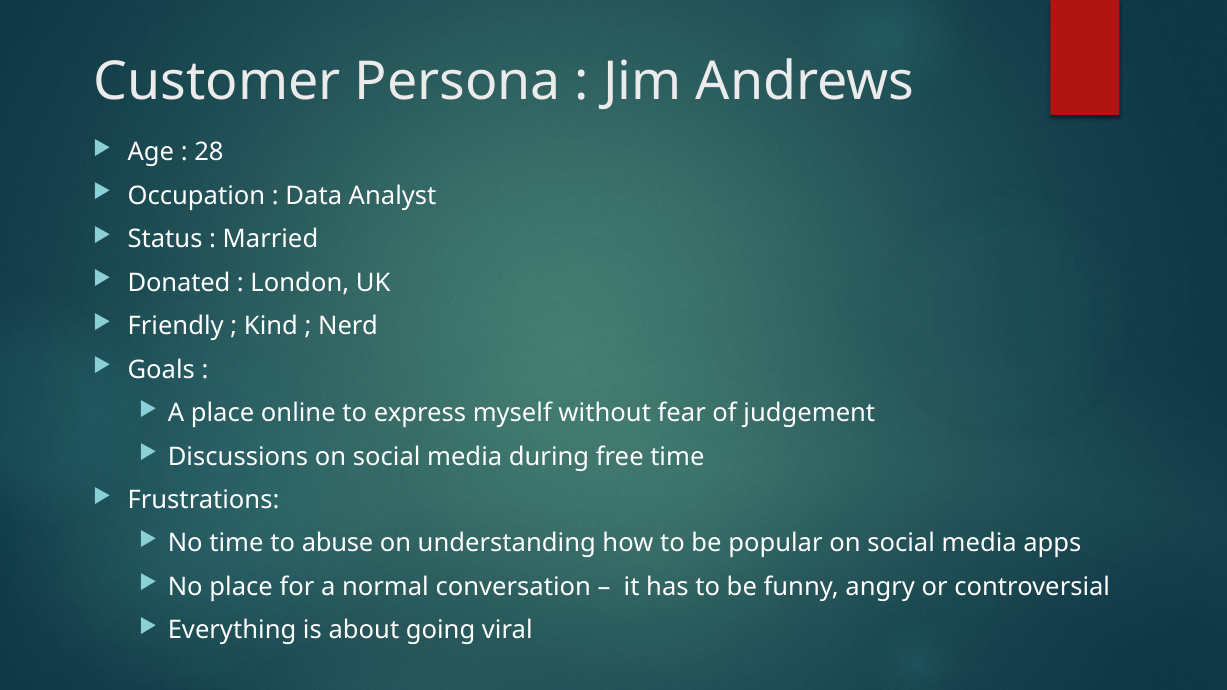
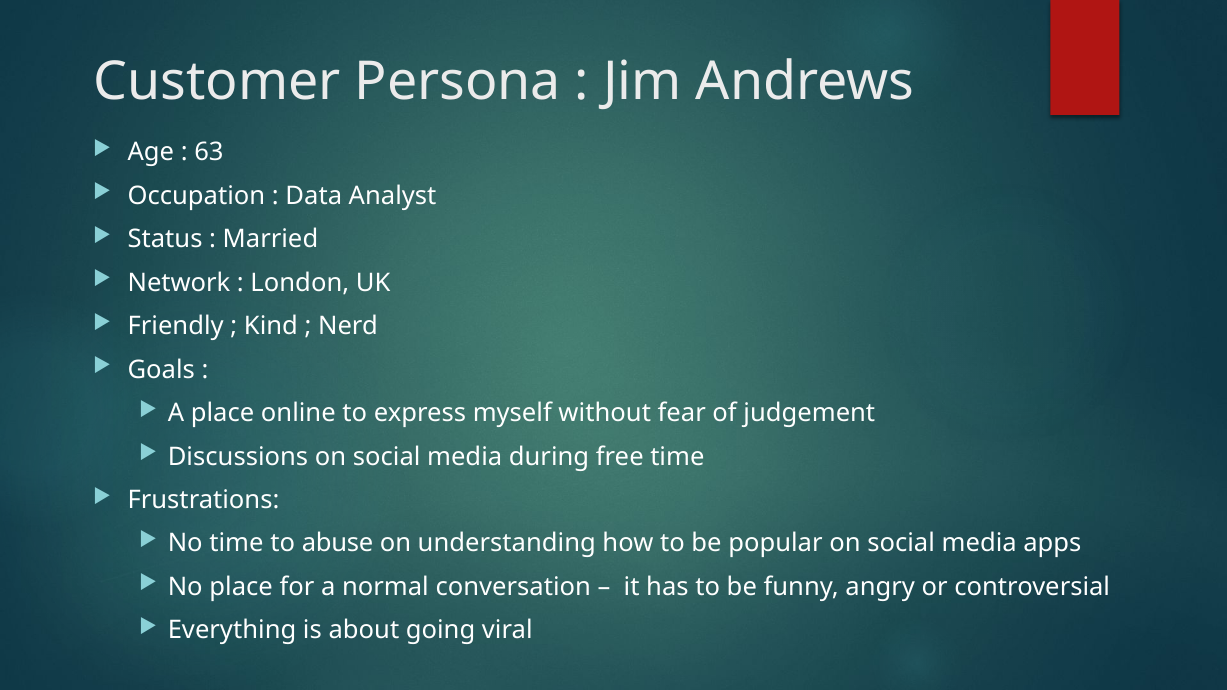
28: 28 -> 63 (209, 152)
Donated: Donated -> Network (179, 283)
